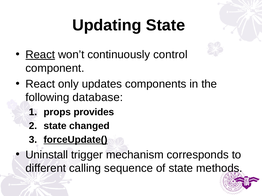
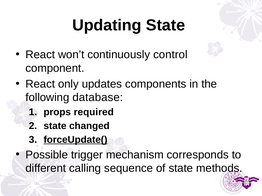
React underline: present -> none (40, 55)
provides: provides -> required (94, 112)
Uninstall: Uninstall -> Possible (47, 155)
